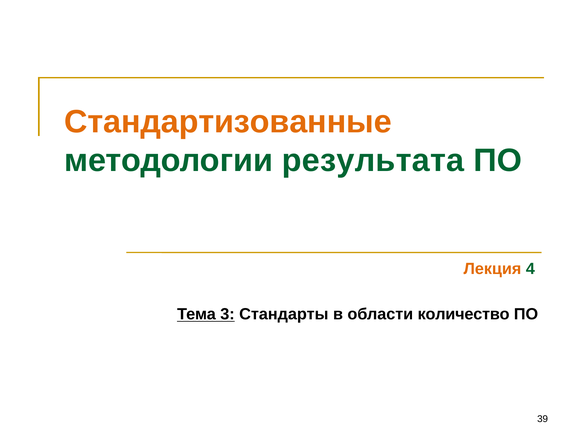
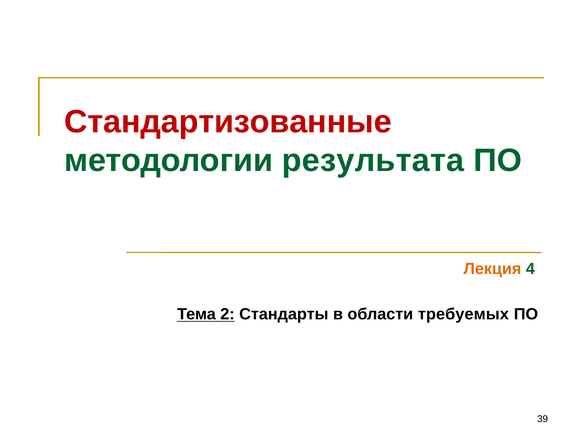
Стандартизованные colour: orange -> red (228, 122)
3: 3 -> 2 (227, 314)
количество: количество -> требуемых (463, 314)
